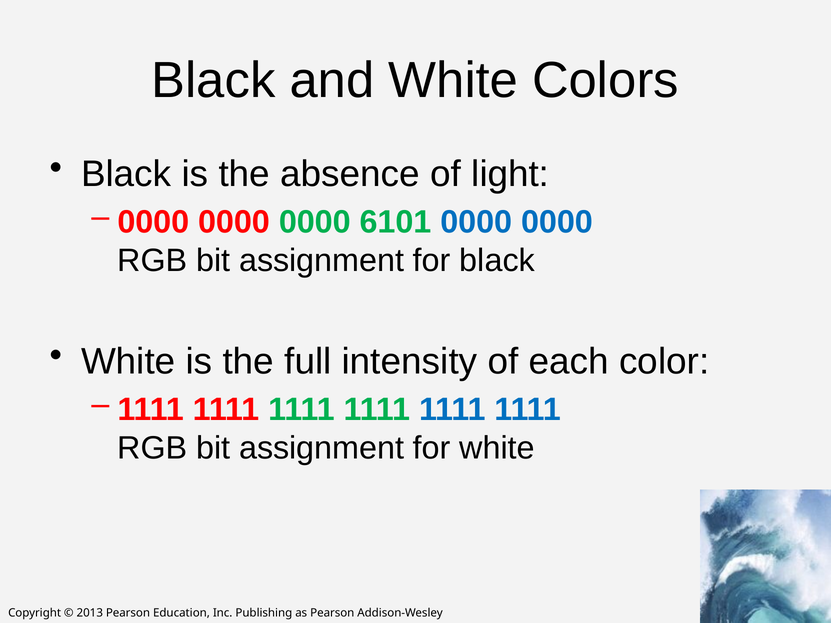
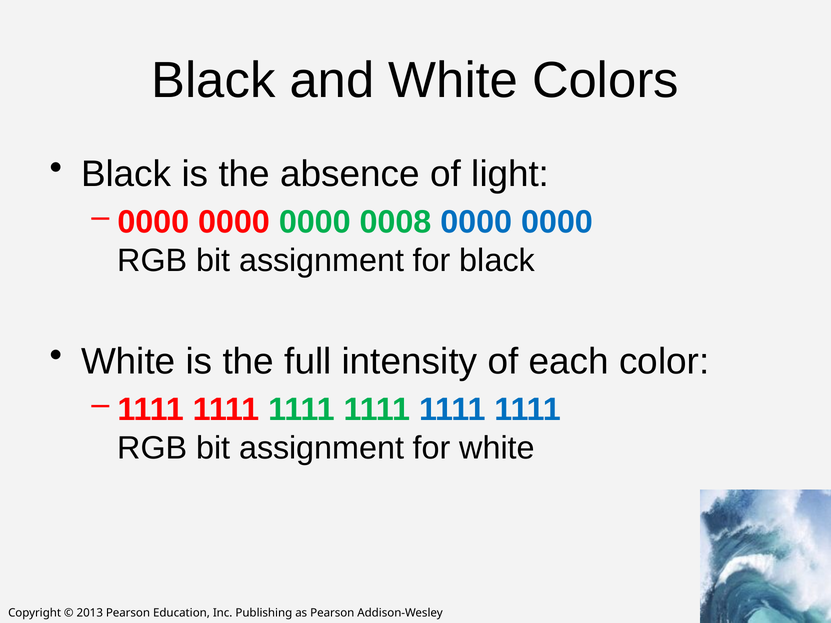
6101: 6101 -> 0008 (395, 222)
